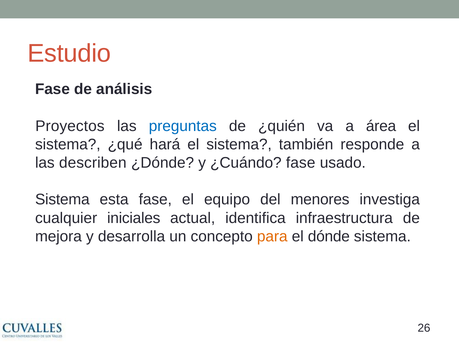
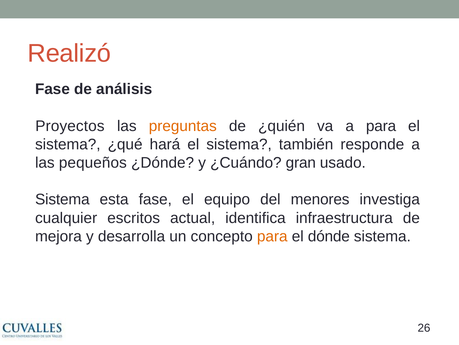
Estudio: Estudio -> Realizó (69, 53)
preguntas colour: blue -> orange (183, 126)
a área: área -> para (381, 126)
describen: describen -> pequeños (93, 162)
¿Cuándo fase: fase -> gran (301, 162)
iniciales: iniciales -> escritos (134, 218)
